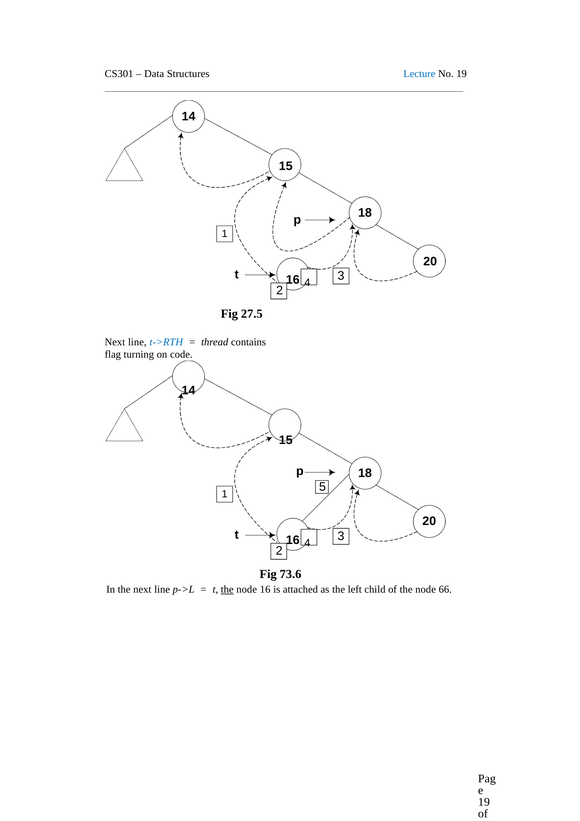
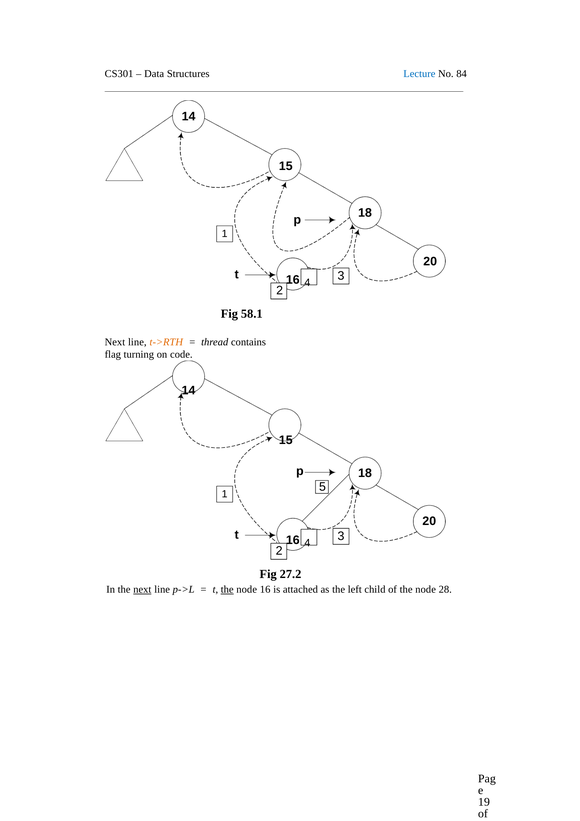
No 19: 19 -> 84 (462, 74)
27.5: 27.5 -> 58.1 (252, 314)
t->RTH colour: blue -> orange (166, 342)
73.6: 73.6 -> 27.2 (291, 574)
next underline: none -> present (142, 589)
66: 66 -> 28 (445, 589)
